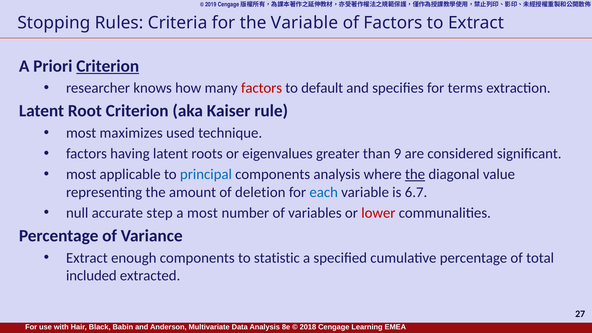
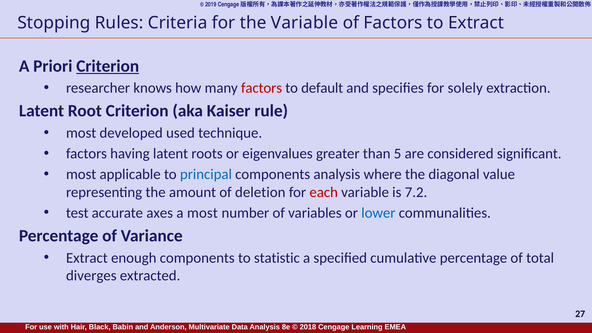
terms: terms -> solely (465, 88)
maximizes: maximizes -> developed (131, 133)
9: 9 -> 5 (398, 154)
the underline: present -> none (415, 174)
each colour: blue -> red (324, 192)
6.7: 6.7 -> 7.2 (416, 192)
null: null -> test (77, 213)
step: step -> axes (160, 213)
lower colour: red -> blue (378, 213)
included: included -> diverges (91, 276)
